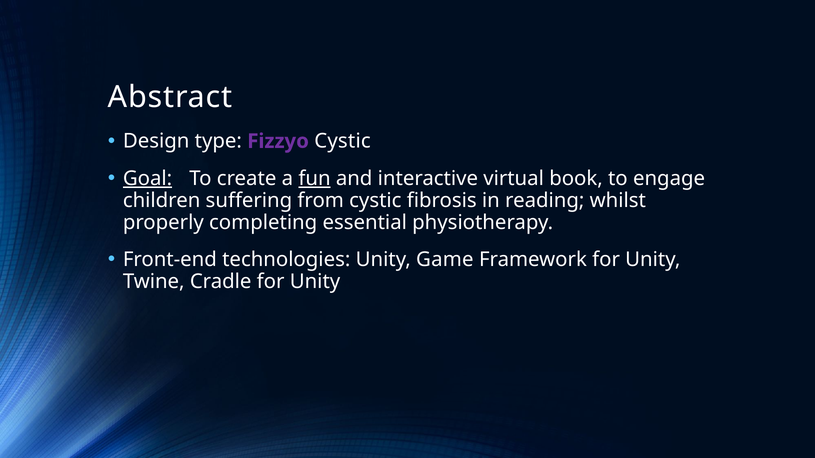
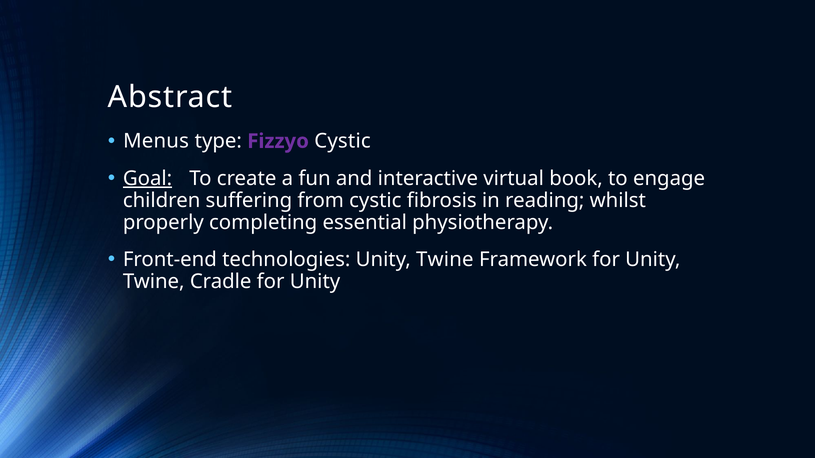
Design: Design -> Menus (156, 141)
fun underline: present -> none (315, 179)
technologies Unity Game: Game -> Twine (445, 260)
